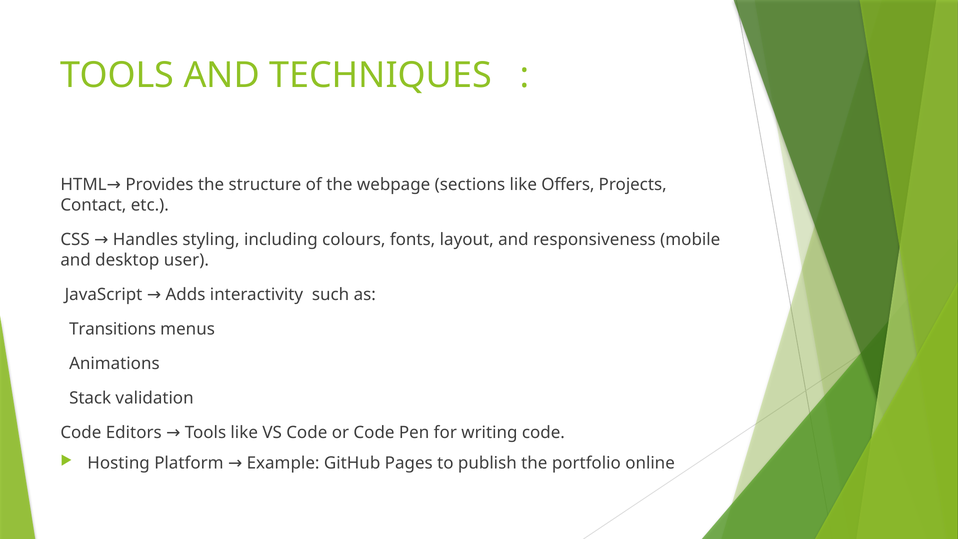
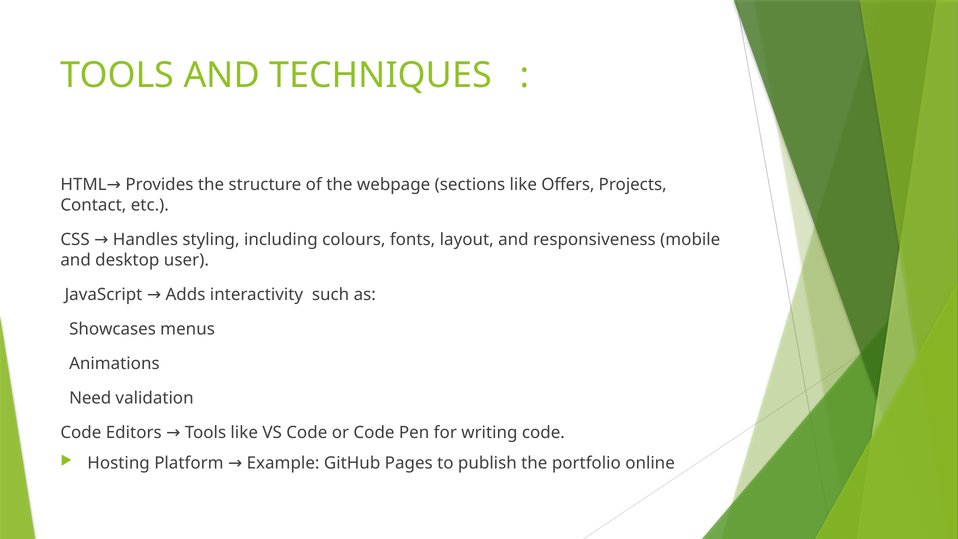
Transitions: Transitions -> Showcases (113, 329)
Stack: Stack -> Need (90, 398)
